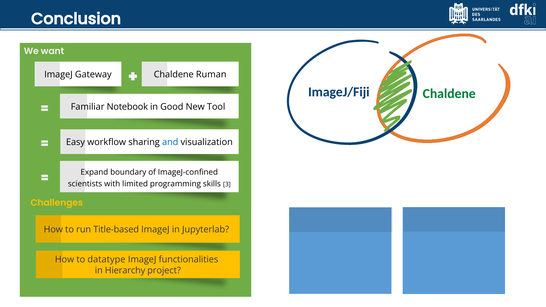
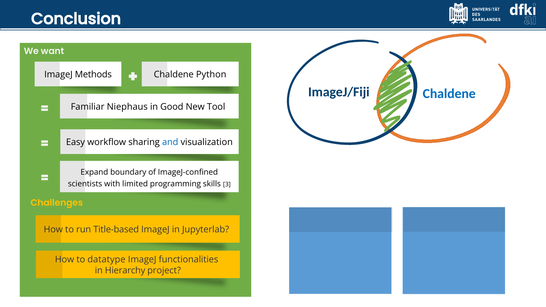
Gateway: Gateway -> Methods (93, 75)
Ruman: Ruman -> Python (211, 75)
Chaldene colour: green -> blue (449, 94)
Notebook: Notebook -> Niephaus (127, 107)
